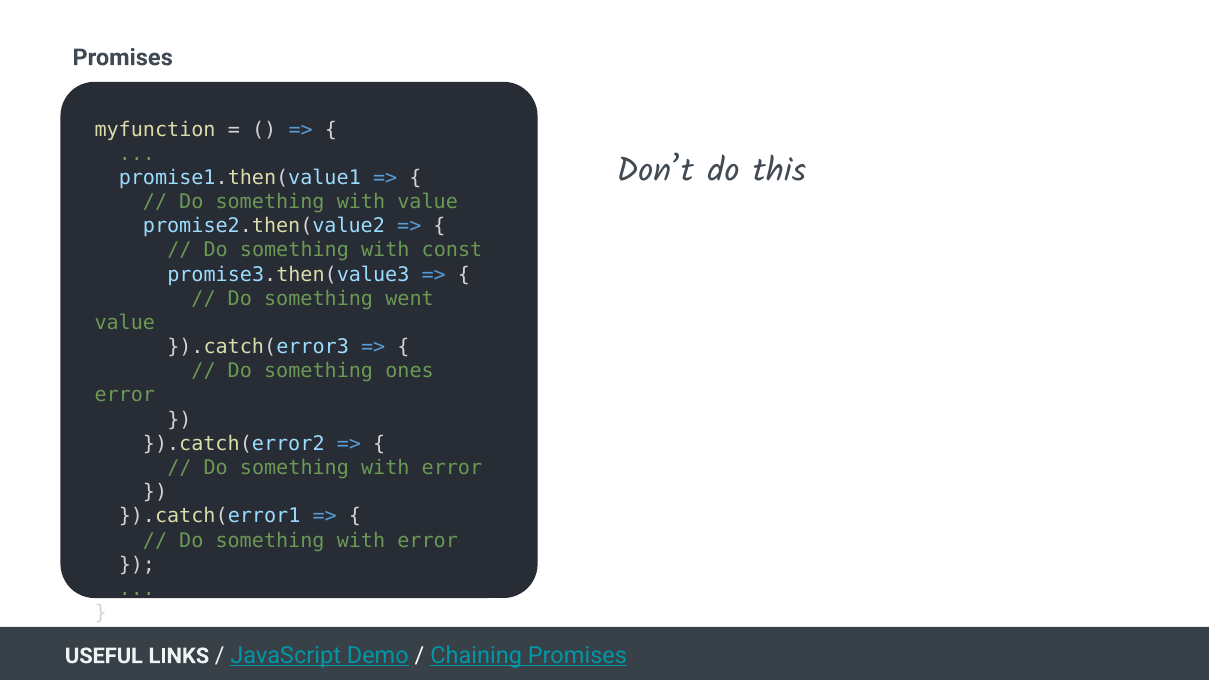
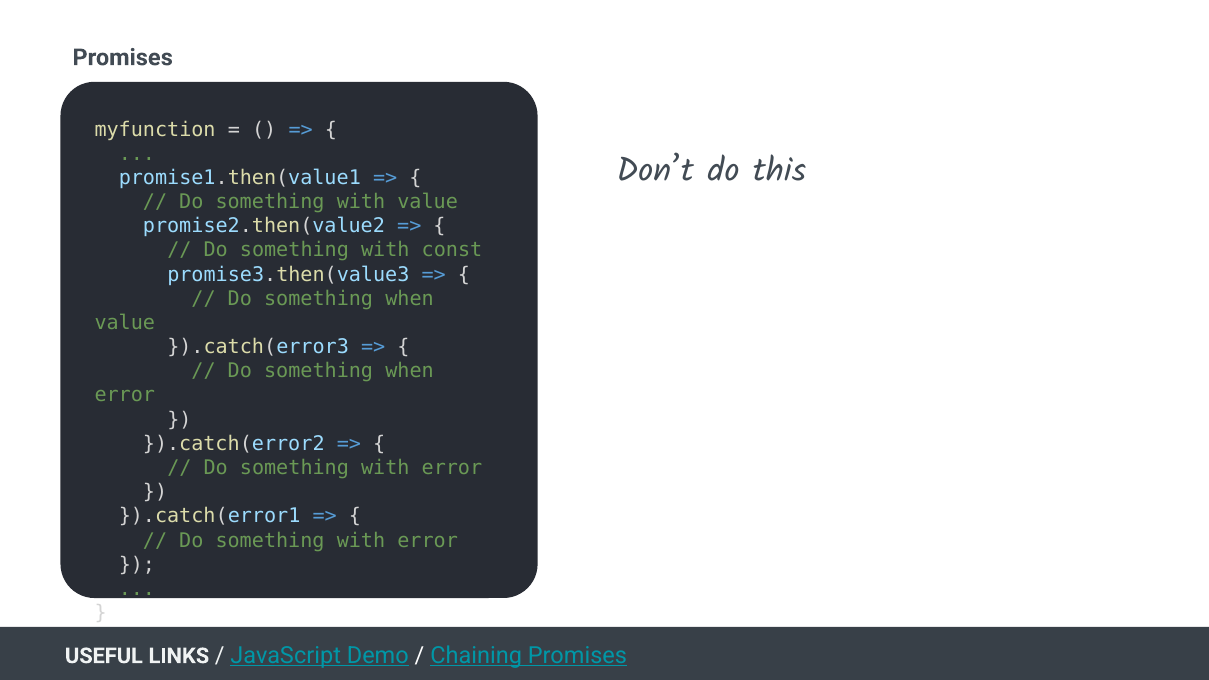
went: went -> when (410, 299)
ones: ones -> when (410, 371)
